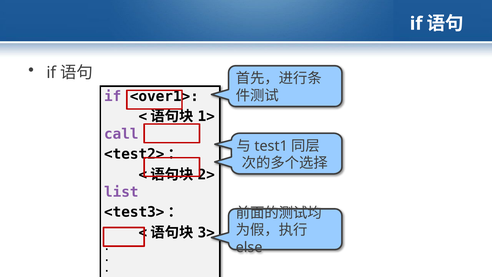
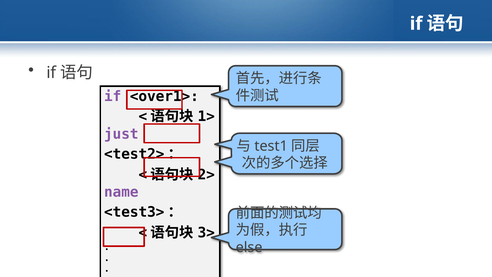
call: call -> just (121, 134)
list: list -> name (121, 192)
